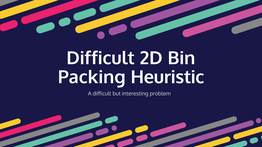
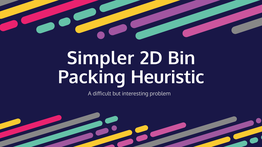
Difficult: Difficult -> Simpler (101, 58)
